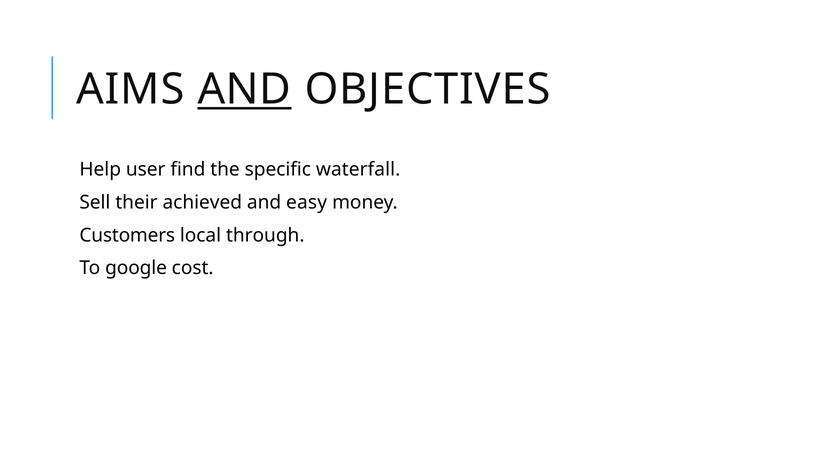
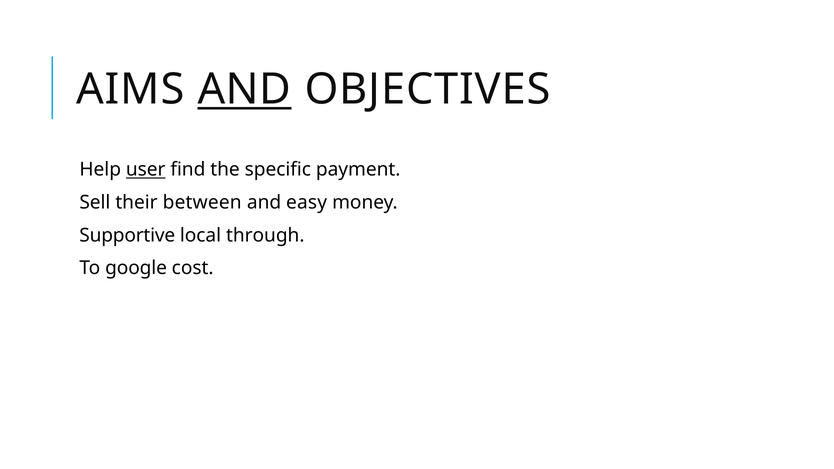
user underline: none -> present (146, 170)
waterfall: waterfall -> payment (358, 170)
achieved: achieved -> between (202, 202)
Customers: Customers -> Supportive (127, 235)
